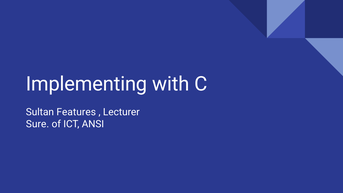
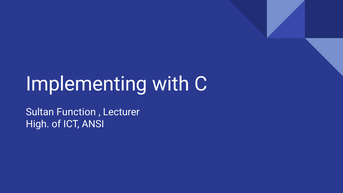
Features: Features -> Function (76, 112)
Sure: Sure -> High (38, 124)
